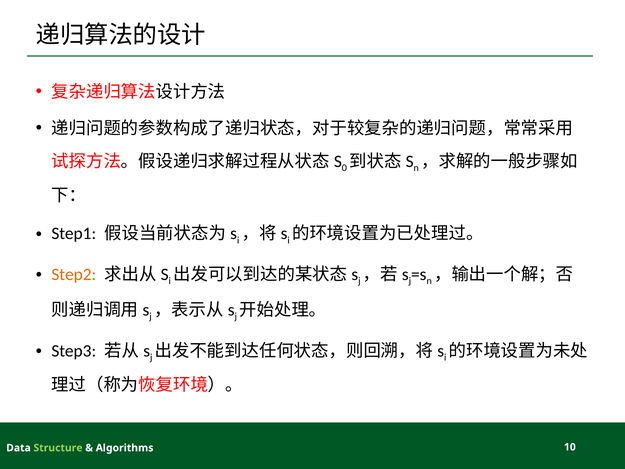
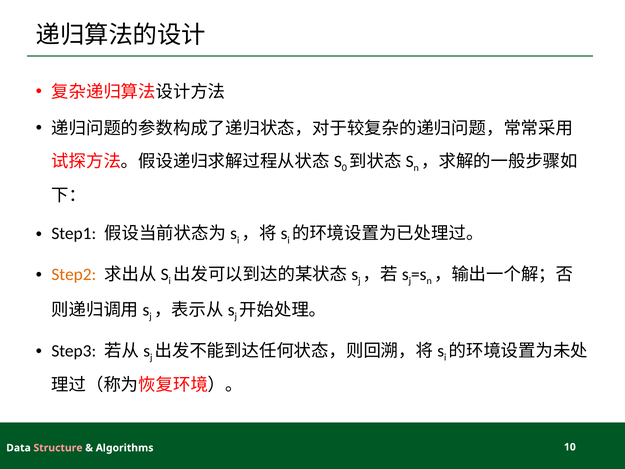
Structure colour: light green -> pink (58, 448)
